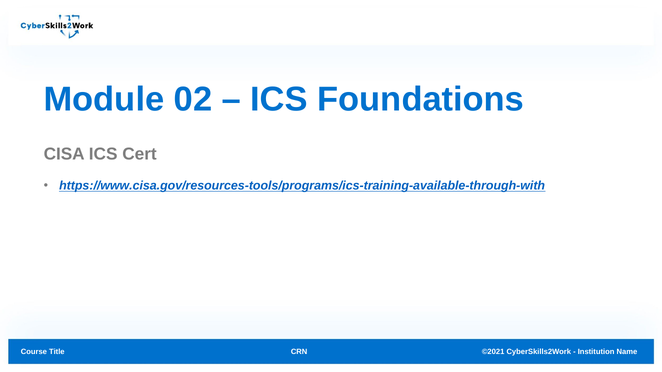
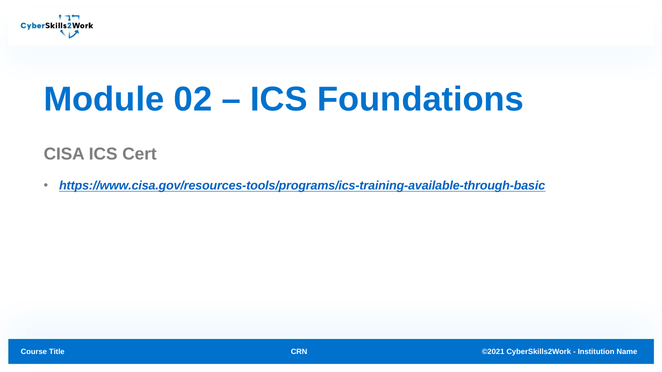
https://www.cisa.gov/resources-tools/programs/ics-training-available-through-with: https://www.cisa.gov/resources-tools/programs/ics-training-available-through-with -> https://www.cisa.gov/resources-tools/programs/ics-training-available-through-basic (302, 186)
